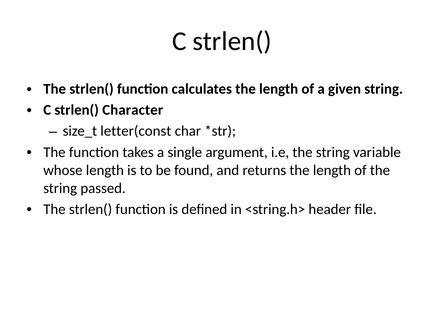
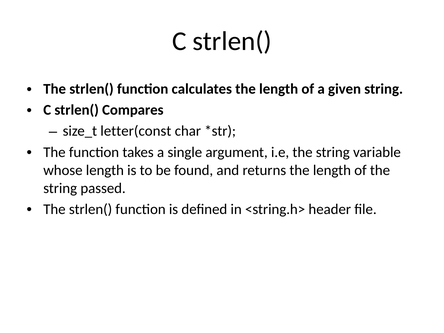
Character: Character -> Compares (133, 110)
